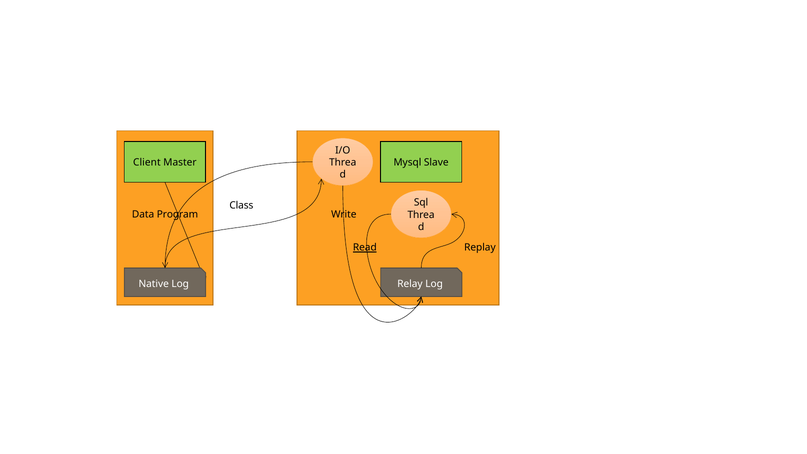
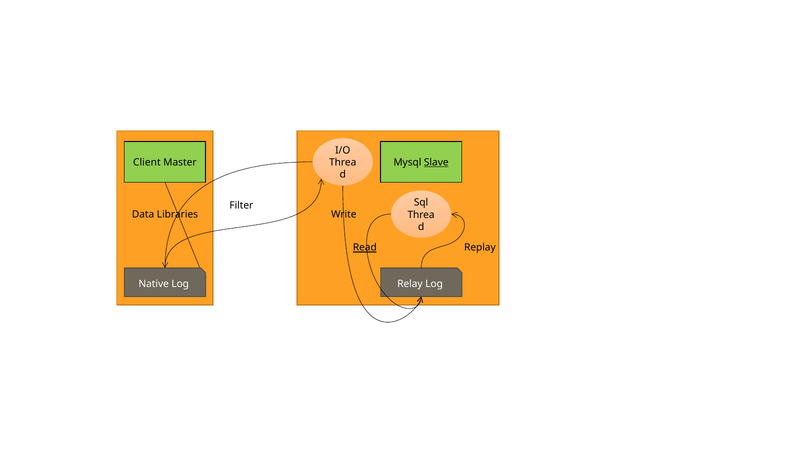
Slave underline: none -> present (436, 162)
Class: Class -> Filter (241, 205)
Program: Program -> Libraries (177, 215)
